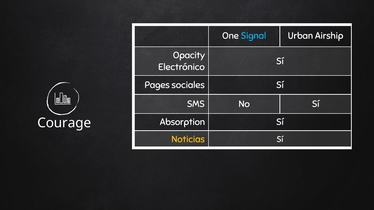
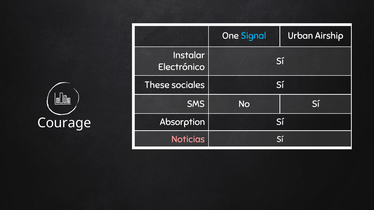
Opacity: Opacity -> Instalar (189, 55)
Pages: Pages -> These (157, 85)
Noticias colour: yellow -> pink (188, 140)
